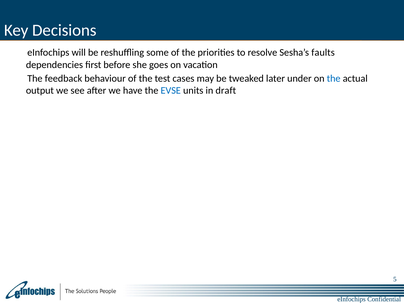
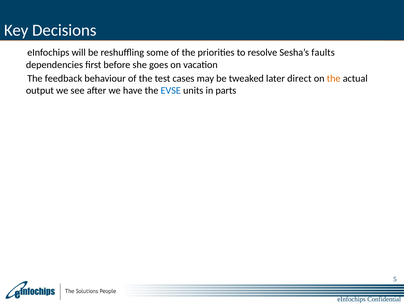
under: under -> direct (299, 78)
the colour: blue -> orange (334, 78)
draft: draft -> parts (226, 90)
